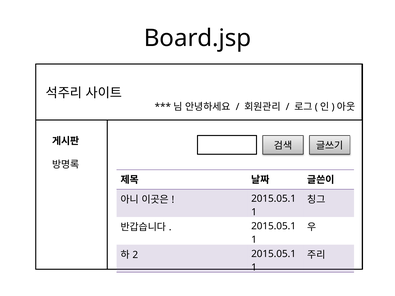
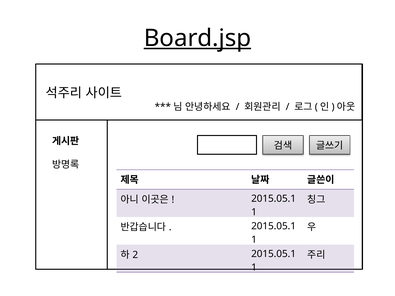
Board.jsp underline: none -> present (197, 38)
